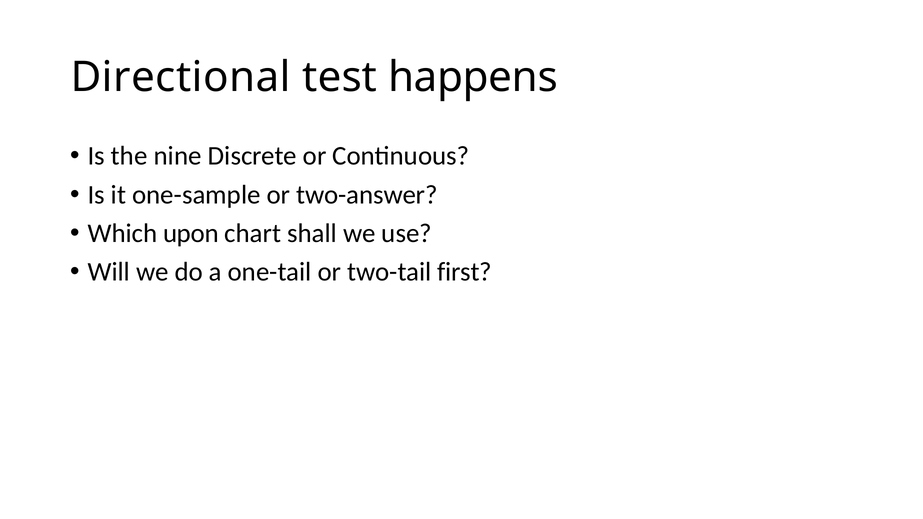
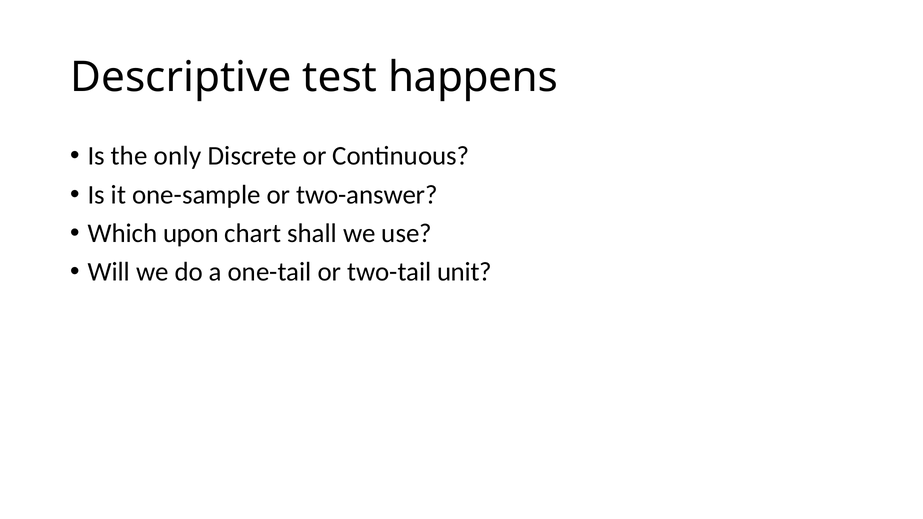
Directional: Directional -> Descriptive (181, 78)
nine: nine -> only (178, 156)
first: first -> unit (465, 272)
